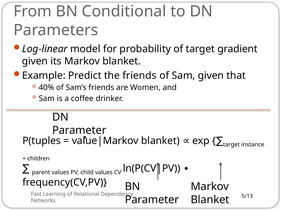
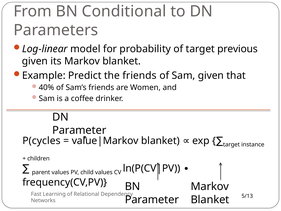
gradient: gradient -> previous (238, 49)
P(tuples: P(tuples -> P(cycles (42, 141)
